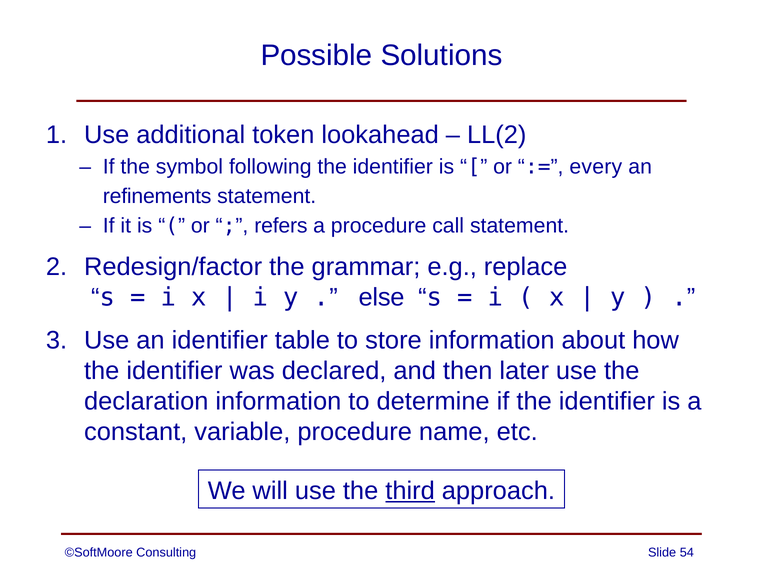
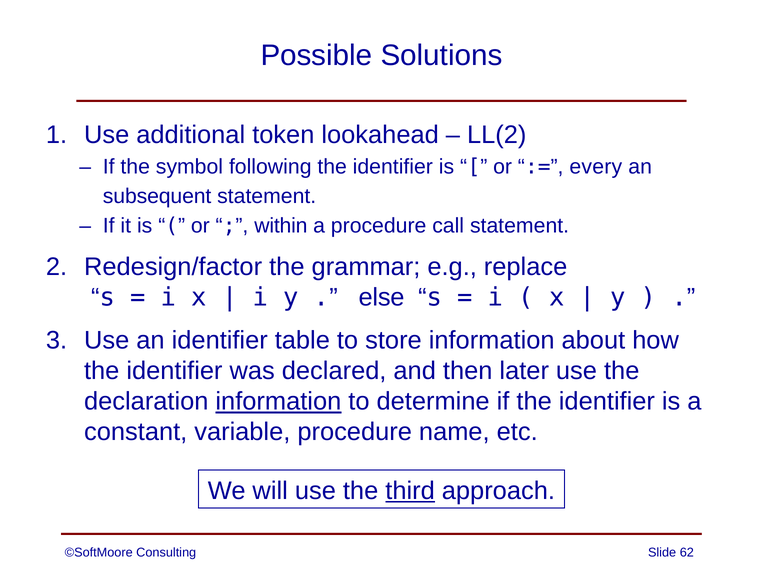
refinements: refinements -> subsequent (157, 196)
refers: refers -> within (281, 226)
information underline: none -> present (278, 402)
54: 54 -> 62 (687, 553)
